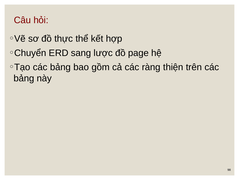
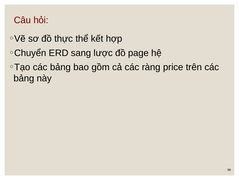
thiện: thiện -> price (173, 67)
